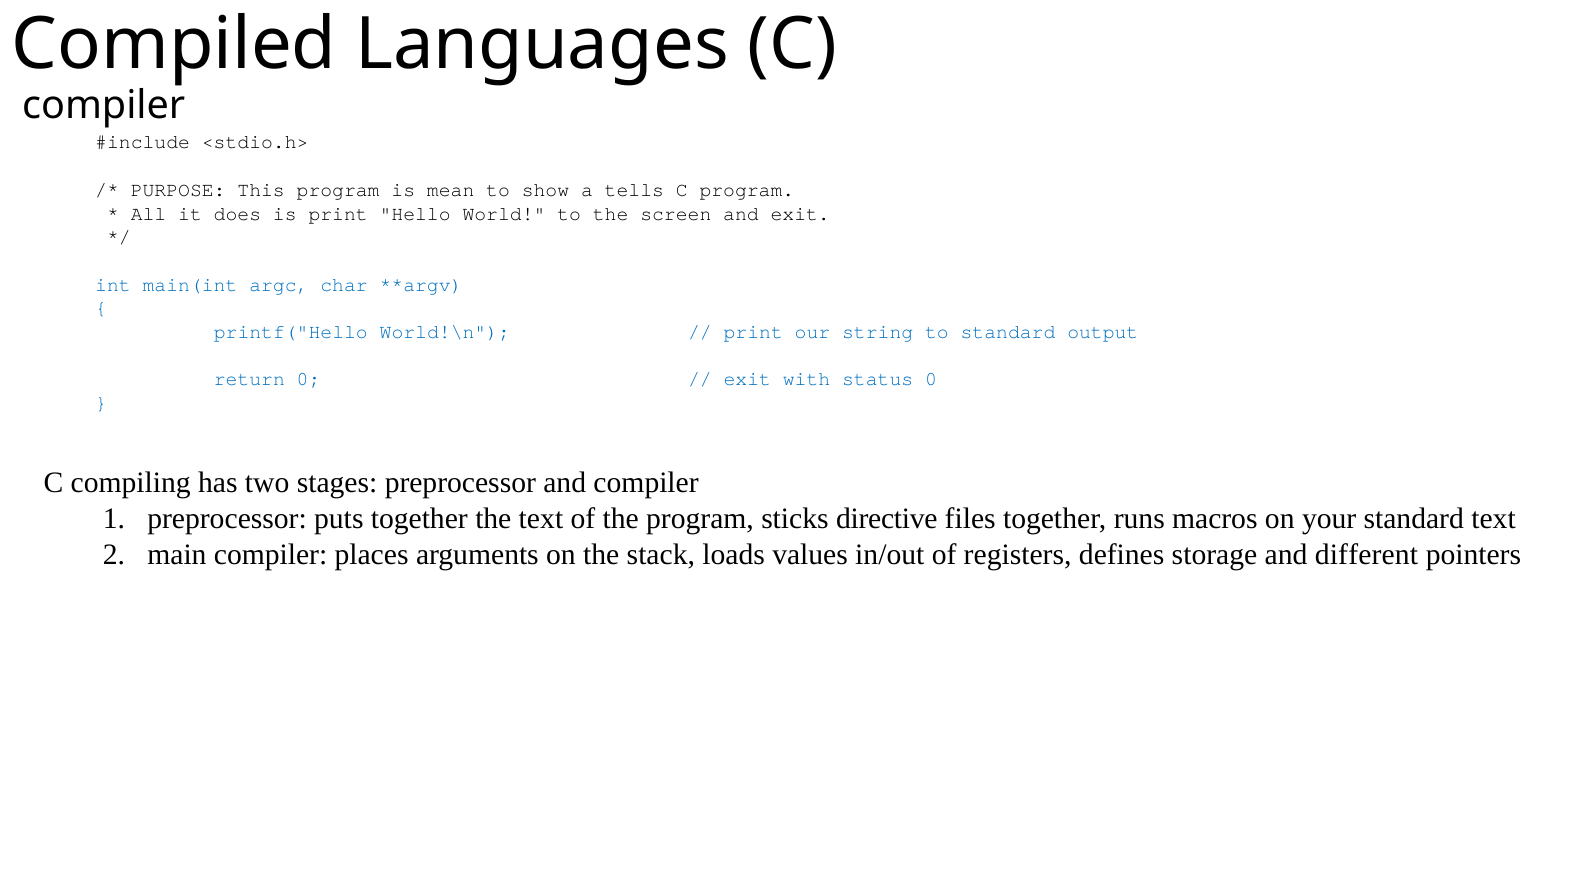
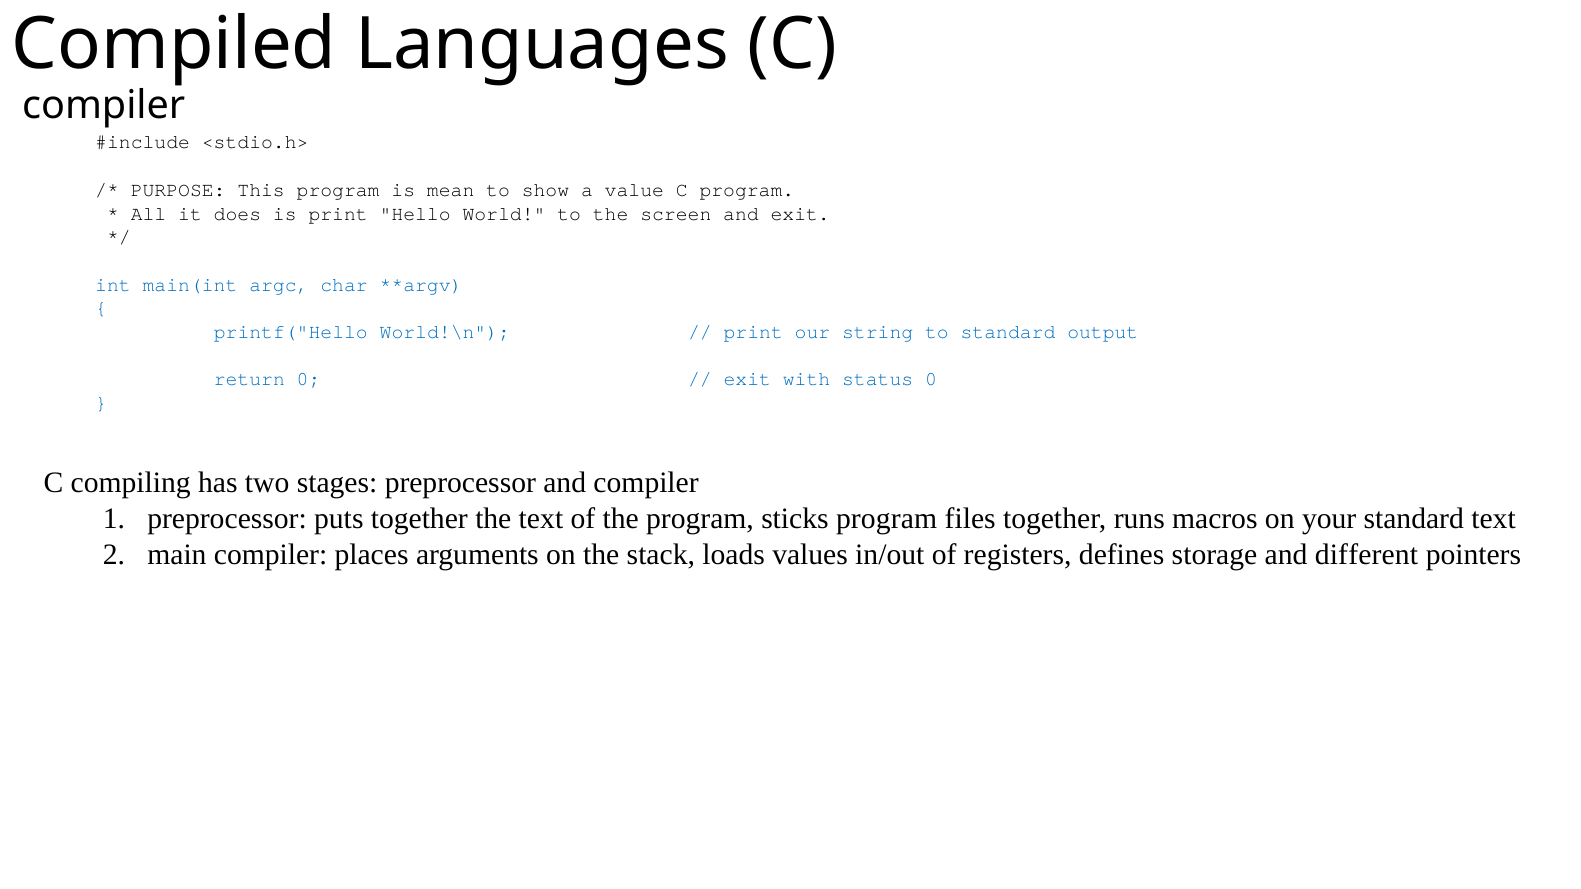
tells: tells -> value (634, 190)
sticks directive: directive -> program (887, 519)
